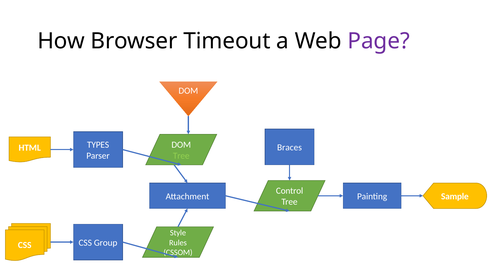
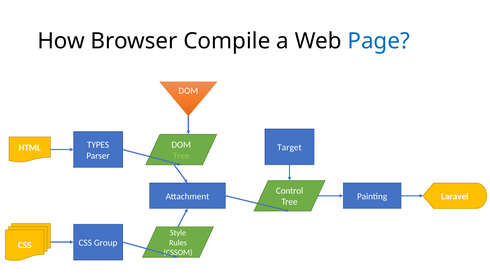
Timeout: Timeout -> Compile (227, 41)
Page colour: purple -> blue (379, 41)
Braces: Braces -> Target (289, 147)
Sample: Sample -> Laravel (455, 196)
